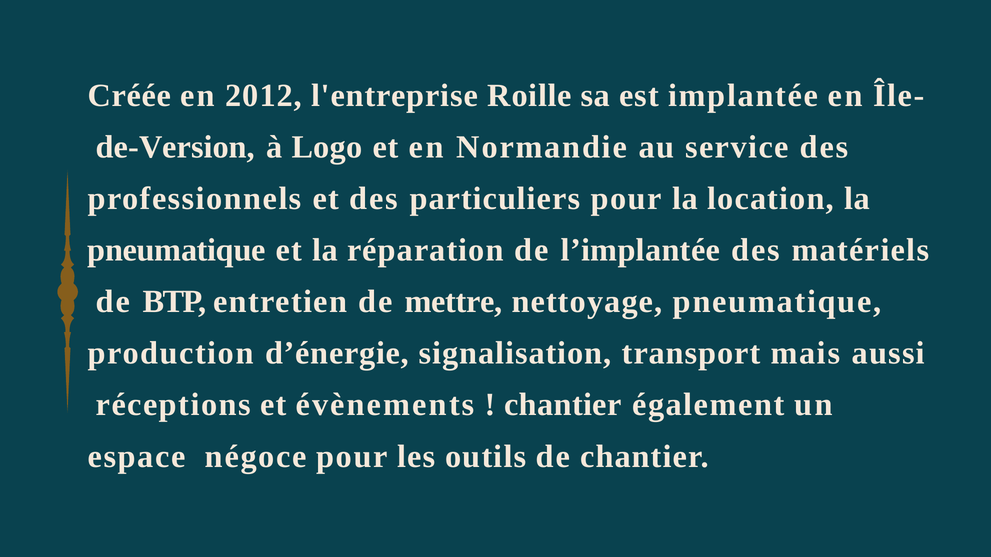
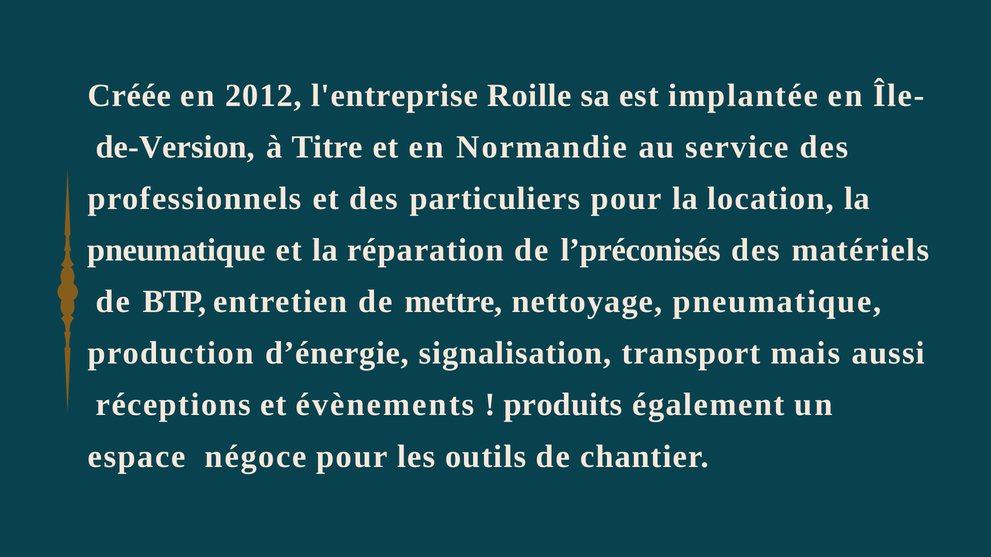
Logo: Logo -> Titre (327, 147)
l’implantée: l’implantée -> l’préconisés (641, 250)
chantier: chantier -> produits (563, 405)
